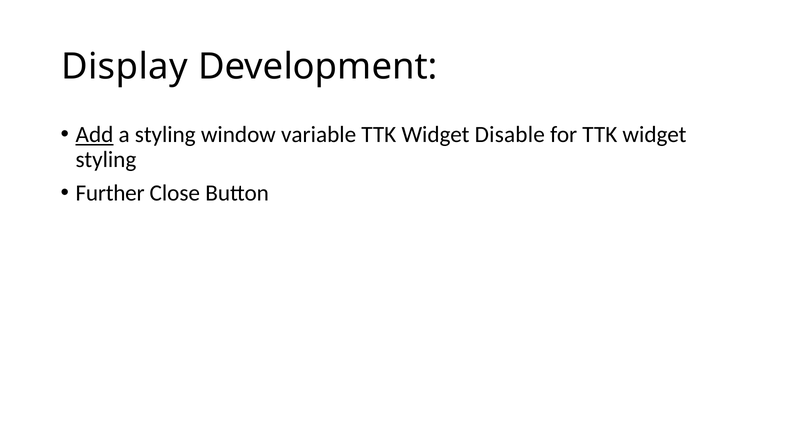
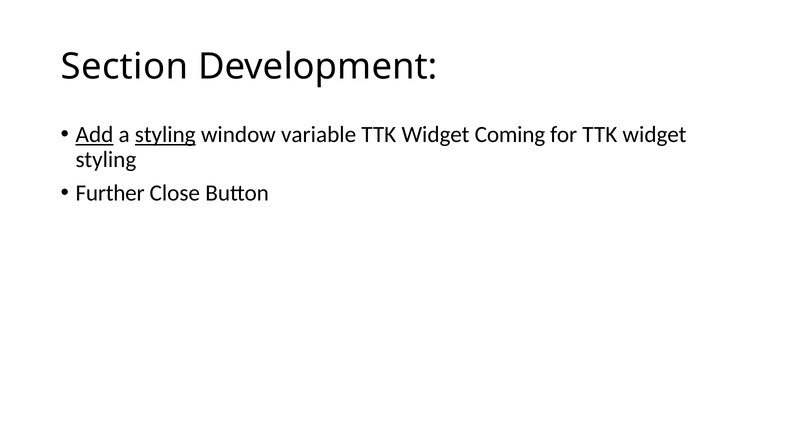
Display: Display -> Section (124, 67)
styling underline: none -> present (165, 135)
Disable: Disable -> Coming (510, 135)
